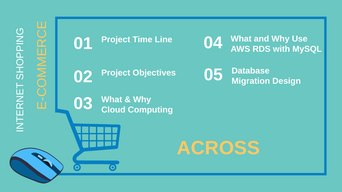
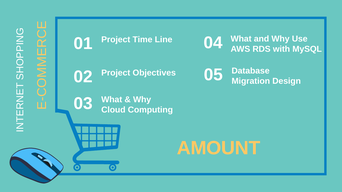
ACROSS: ACROSS -> AMOUNT (219, 148)
